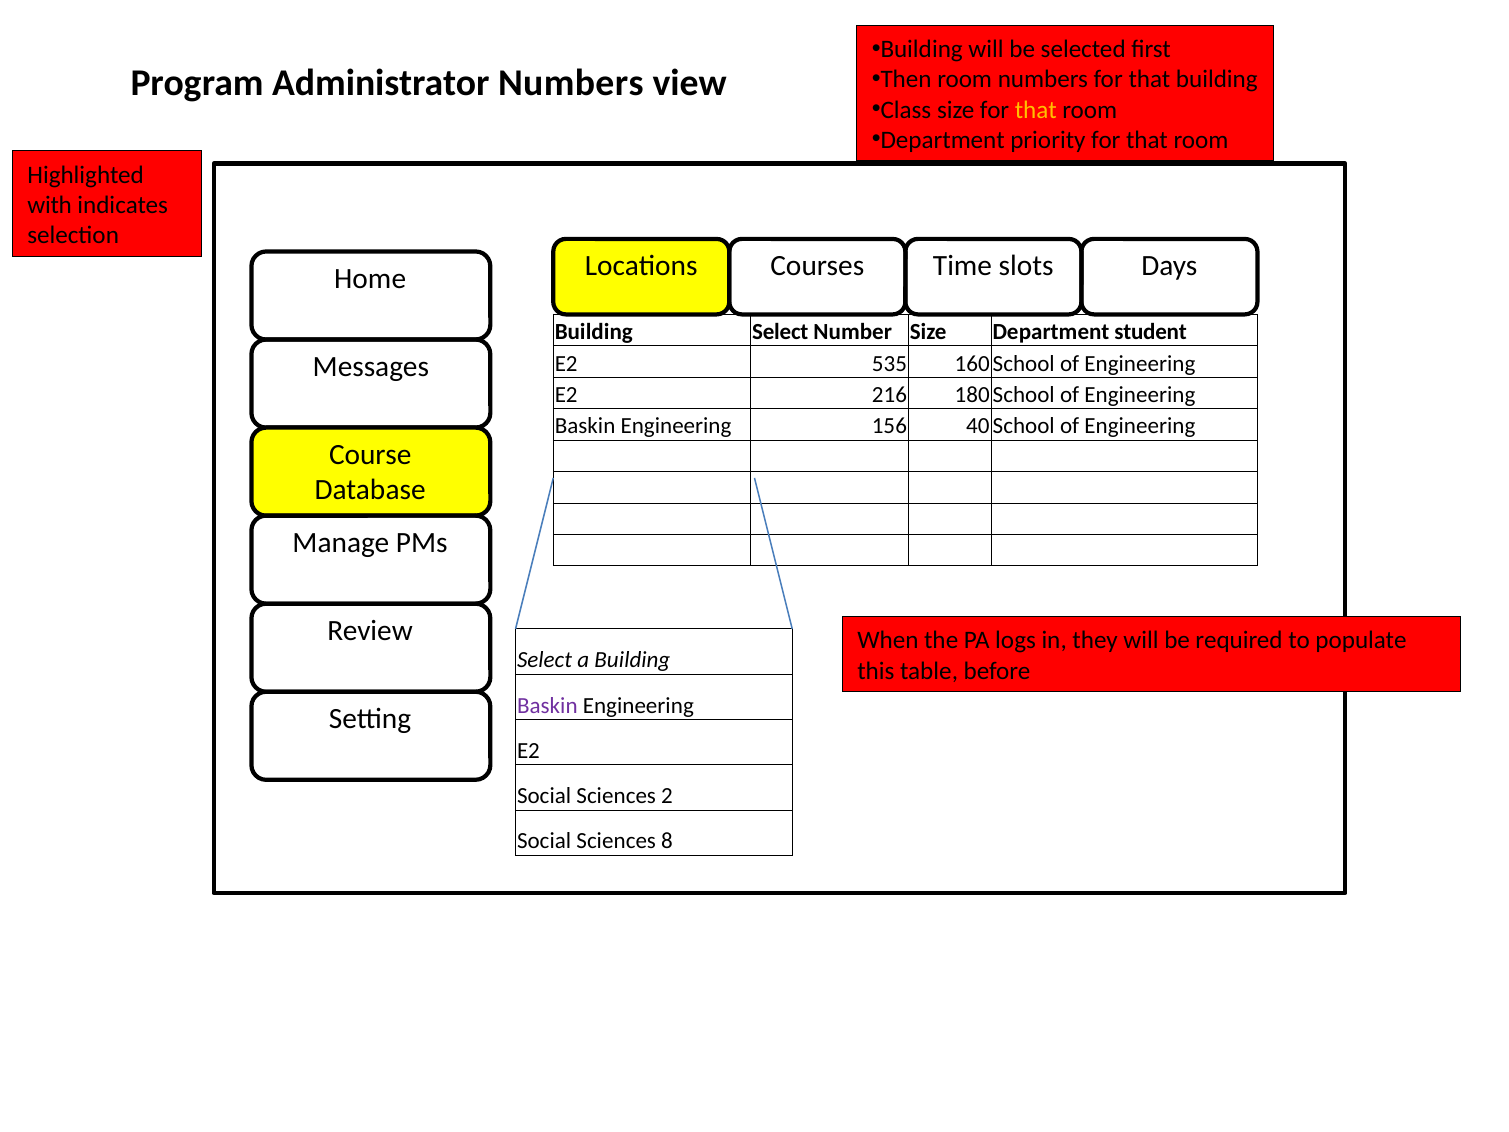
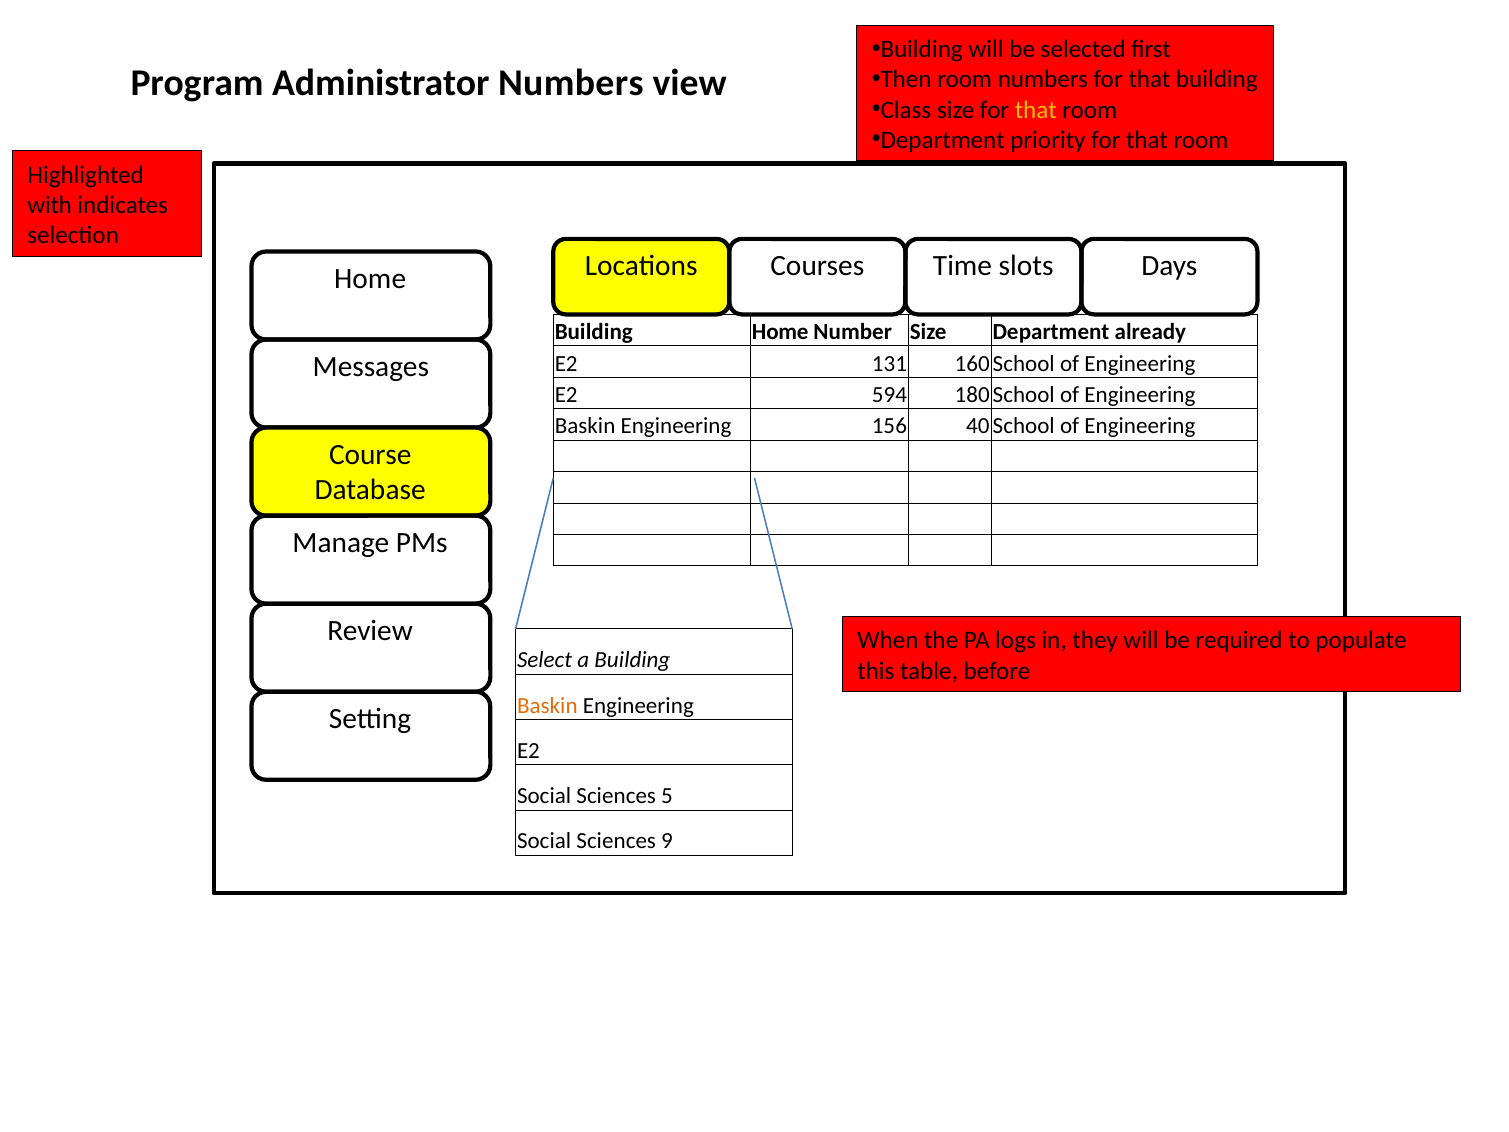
Building Select: Select -> Home (780, 332)
student: student -> already (1150, 332)
535: 535 -> 131 (889, 363)
216: 216 -> 594 (889, 395)
Baskin colour: purple -> orange (547, 705)
2: 2 -> 5 (667, 796)
8: 8 -> 9 (667, 841)
